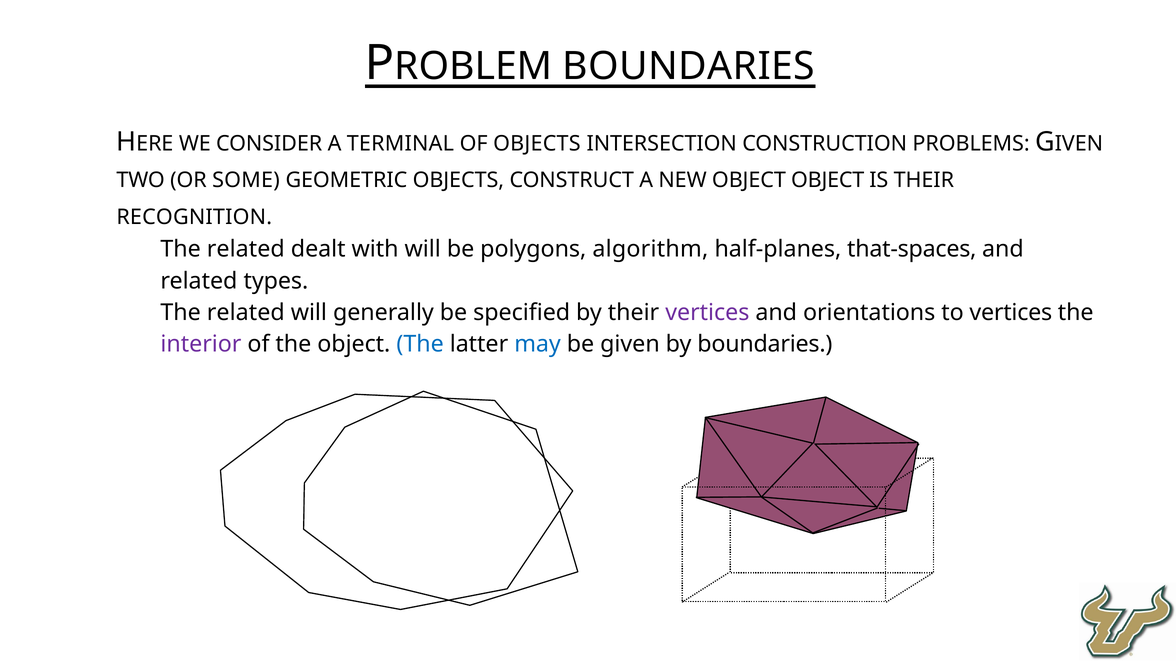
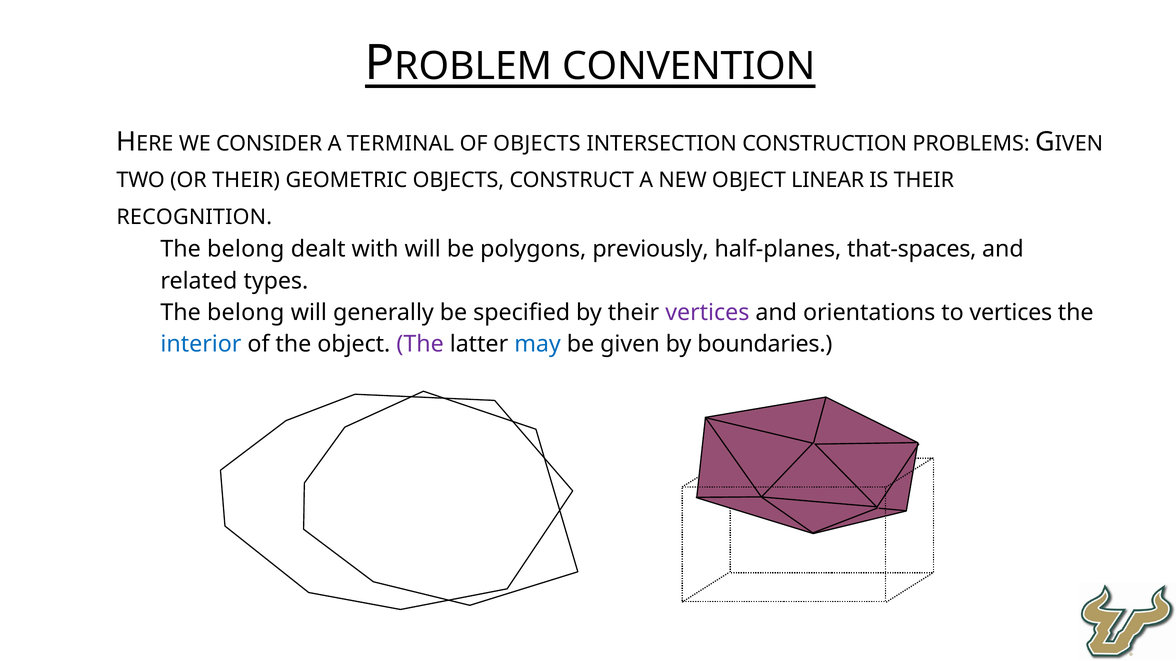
BOUNDARIES: BOUNDARIES -> CONVENTION (689, 66)
OR SOME: SOME -> THEIR (246, 181)
OBJECT OBJECT: OBJECT -> LINEAR (828, 181)
related: related -> belong (246, 249)
algorithm: algorithm -> previously (651, 249)
related: related -> belong (246, 313)
interior colour: purple -> blue (201, 344)
The colour: blue -> purple (420, 344)
